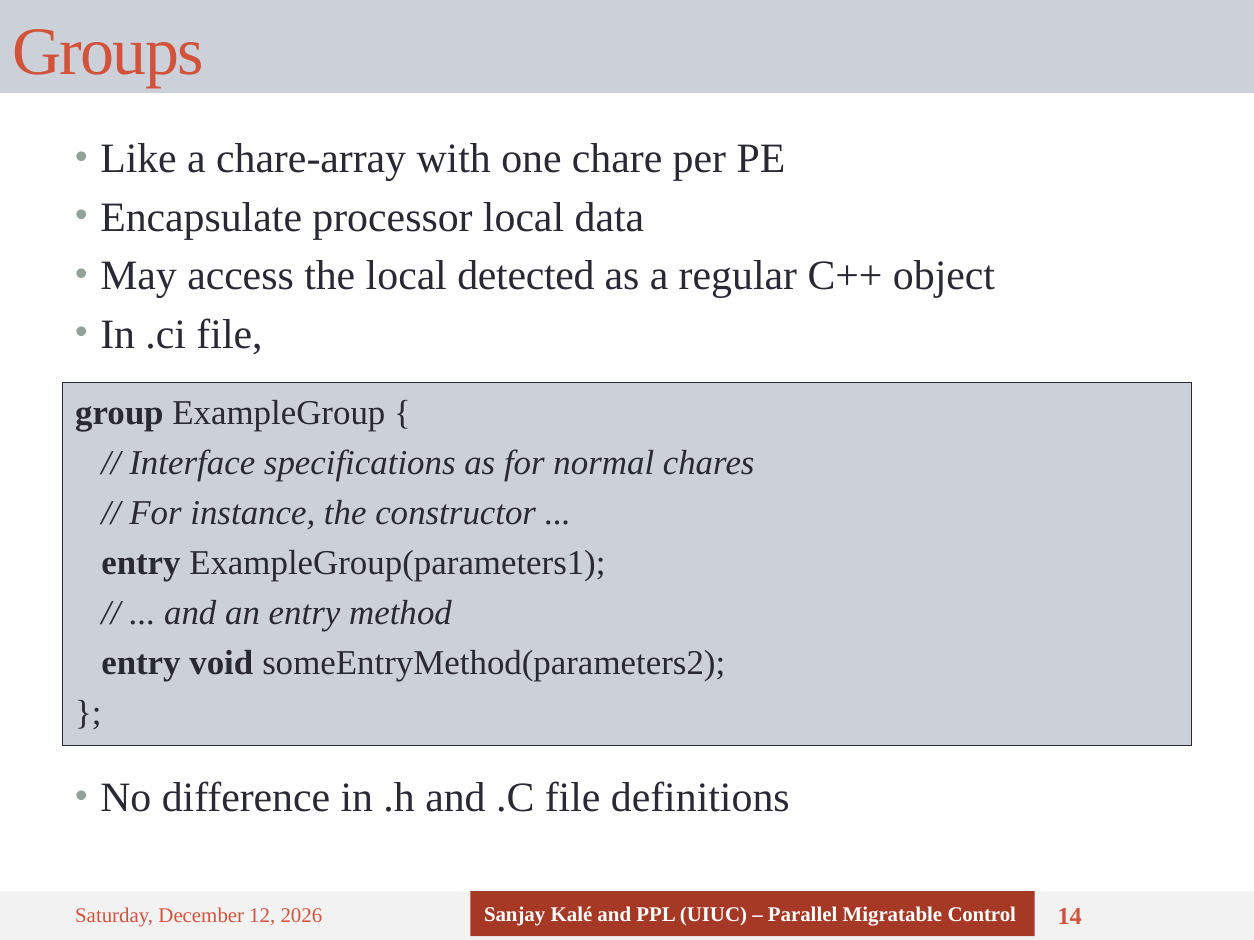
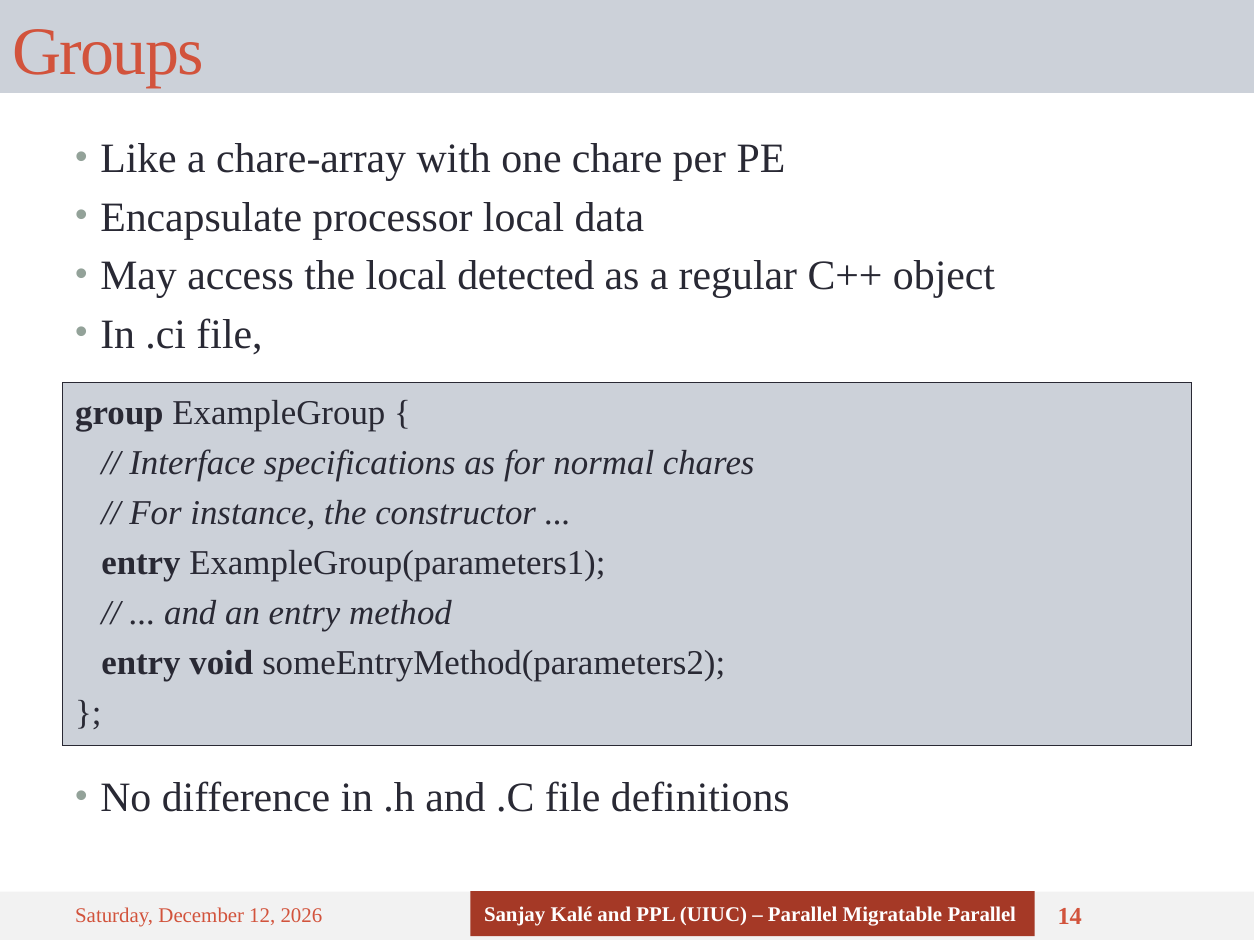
Migratable Control: Control -> Parallel (982, 915)
